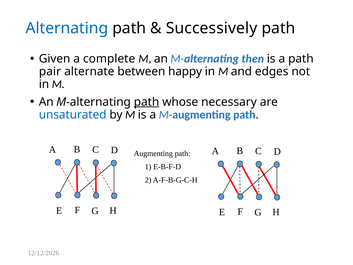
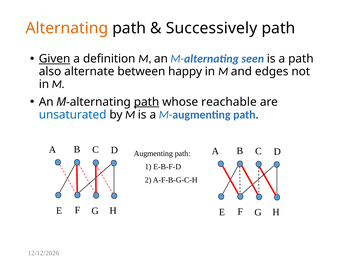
Alternating colour: blue -> orange (67, 28)
Given underline: none -> present (55, 59)
complete: complete -> definition (109, 59)
then: then -> seen (253, 59)
pair: pair -> also (50, 71)
necessary: necessary -> reachable (229, 102)
